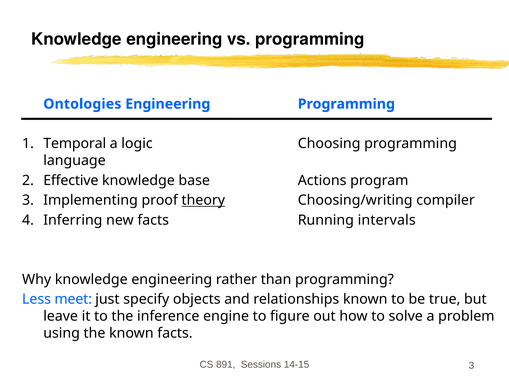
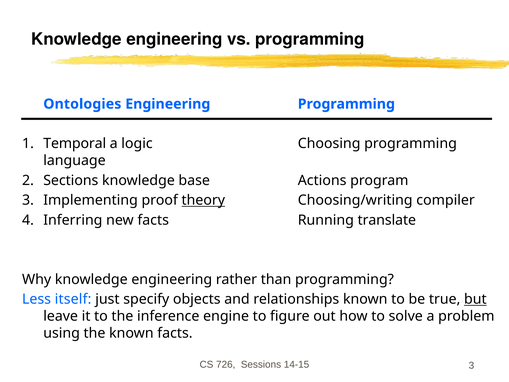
Effective: Effective -> Sections (71, 180)
intervals: intervals -> translate (387, 220)
meet: meet -> itself (73, 299)
but underline: none -> present (475, 299)
891: 891 -> 726 (226, 364)
